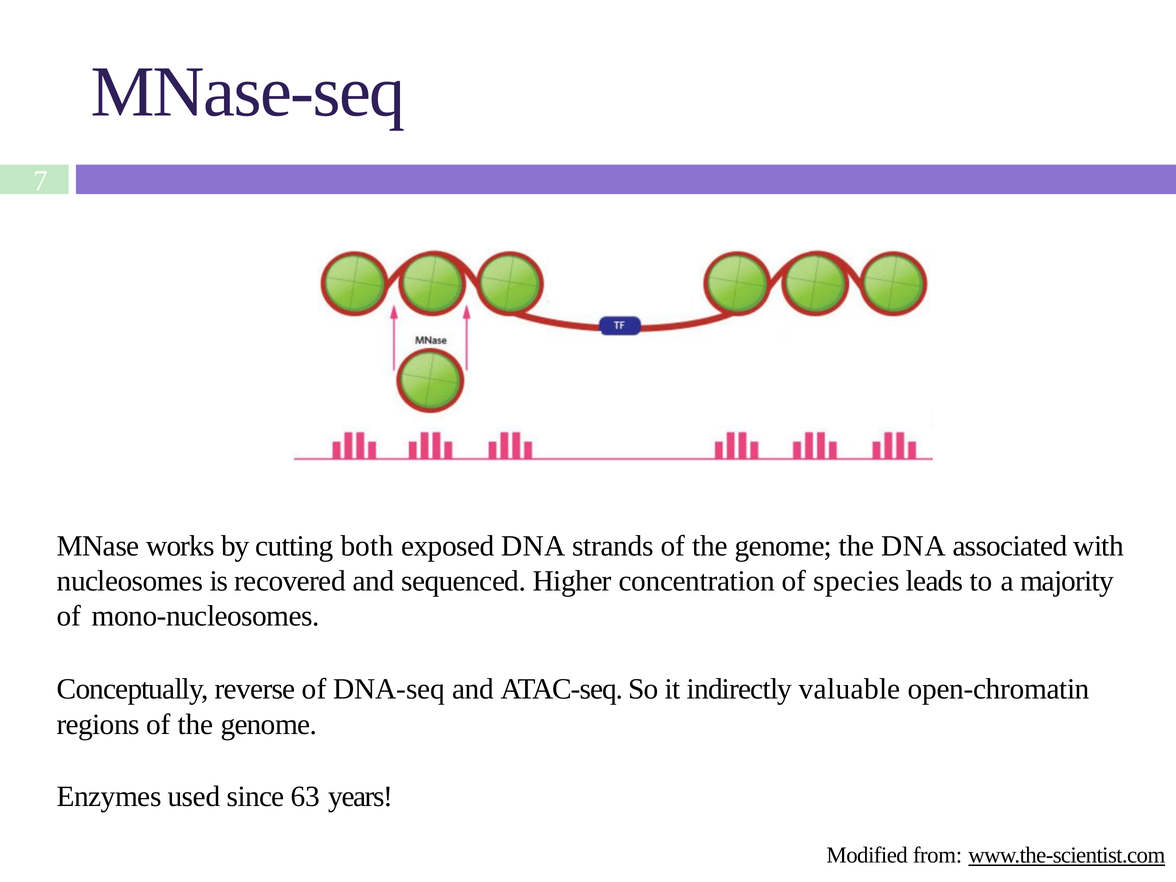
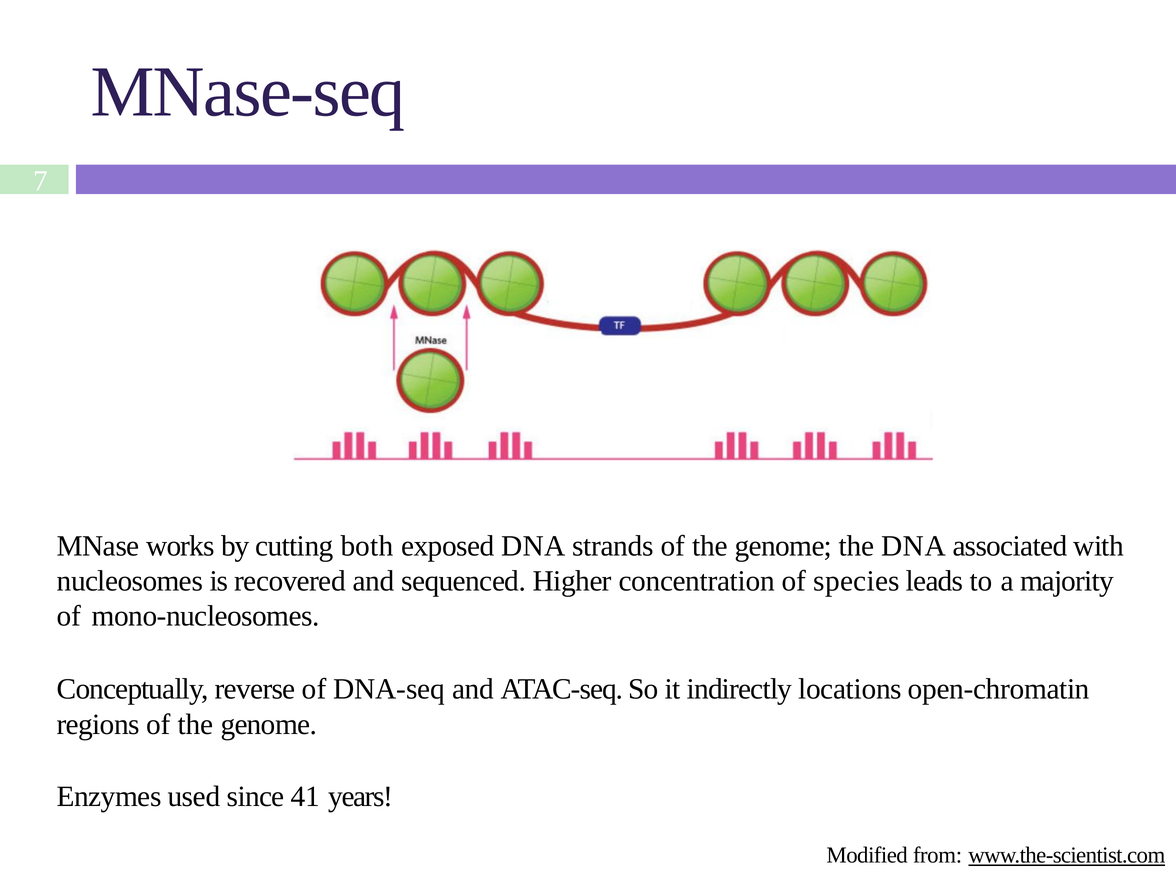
valuable: valuable -> locations (850, 689)
63: 63 -> 41 (305, 796)
